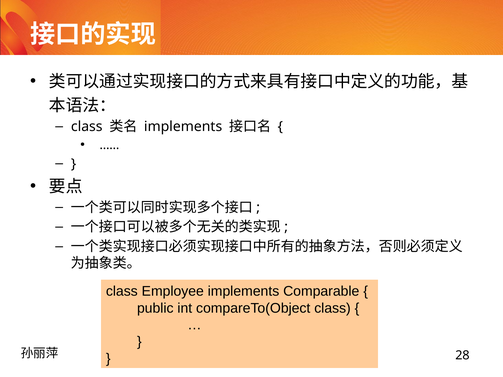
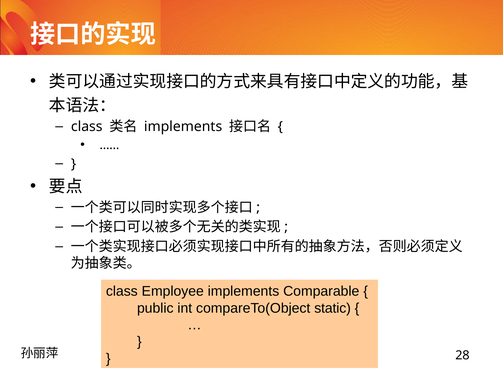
compareTo(Object class: class -> static (333, 308)
